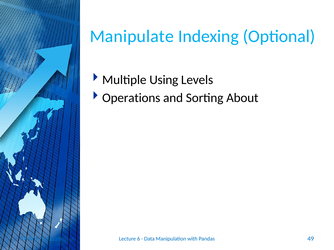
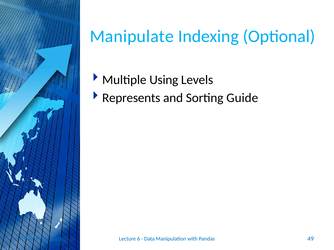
Operations: Operations -> Represents (131, 98)
About: About -> Guide (242, 98)
